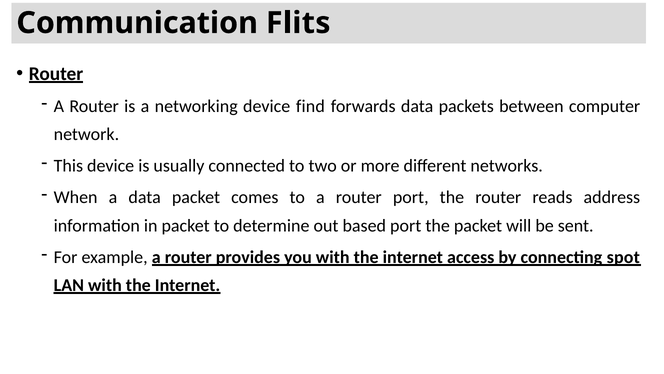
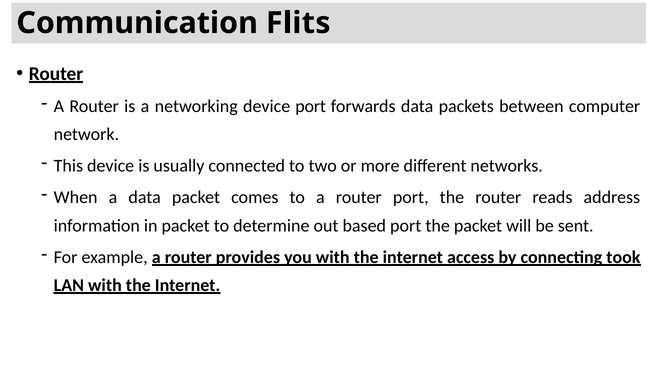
device find: find -> port (311, 106)
spot: spot -> took (623, 257)
